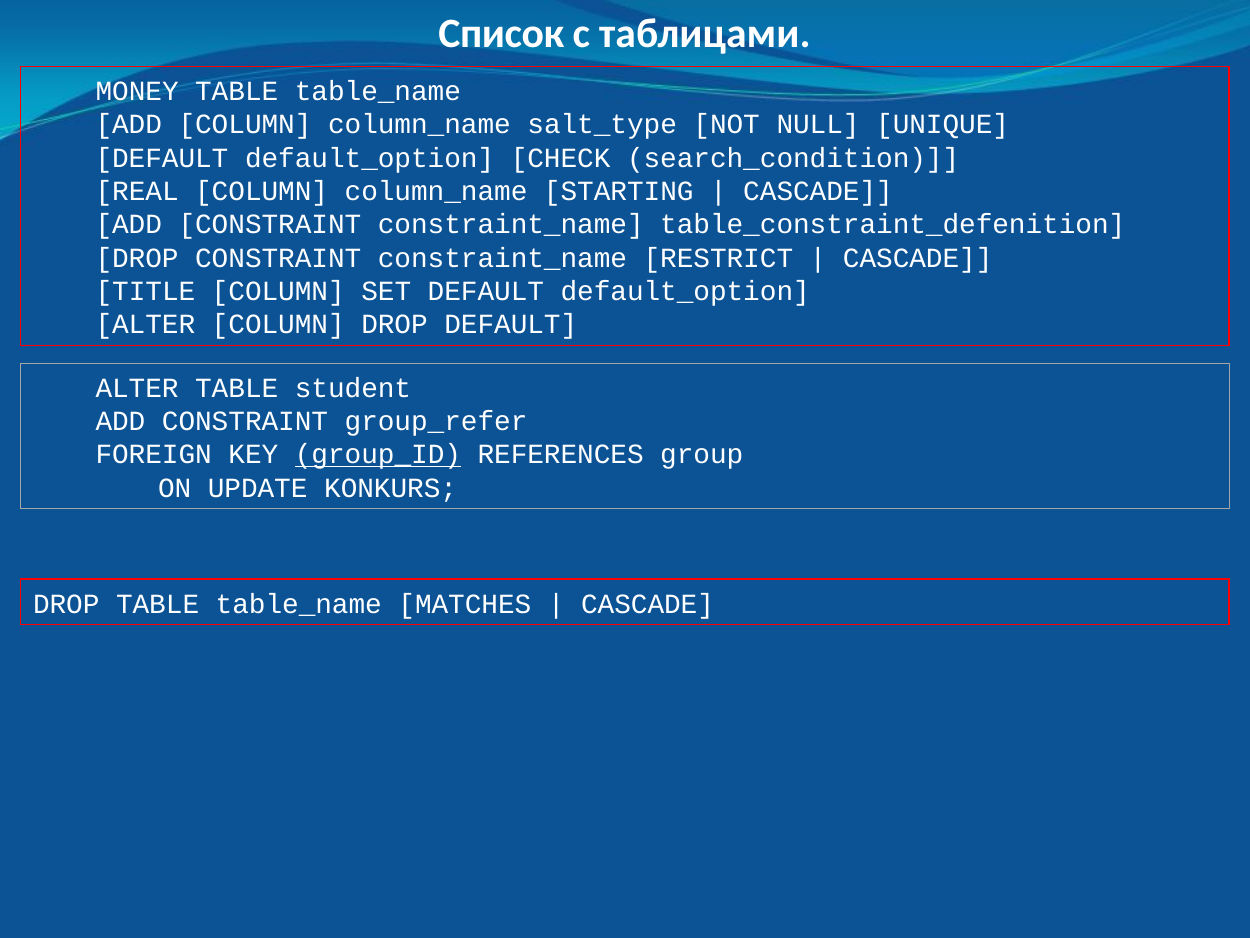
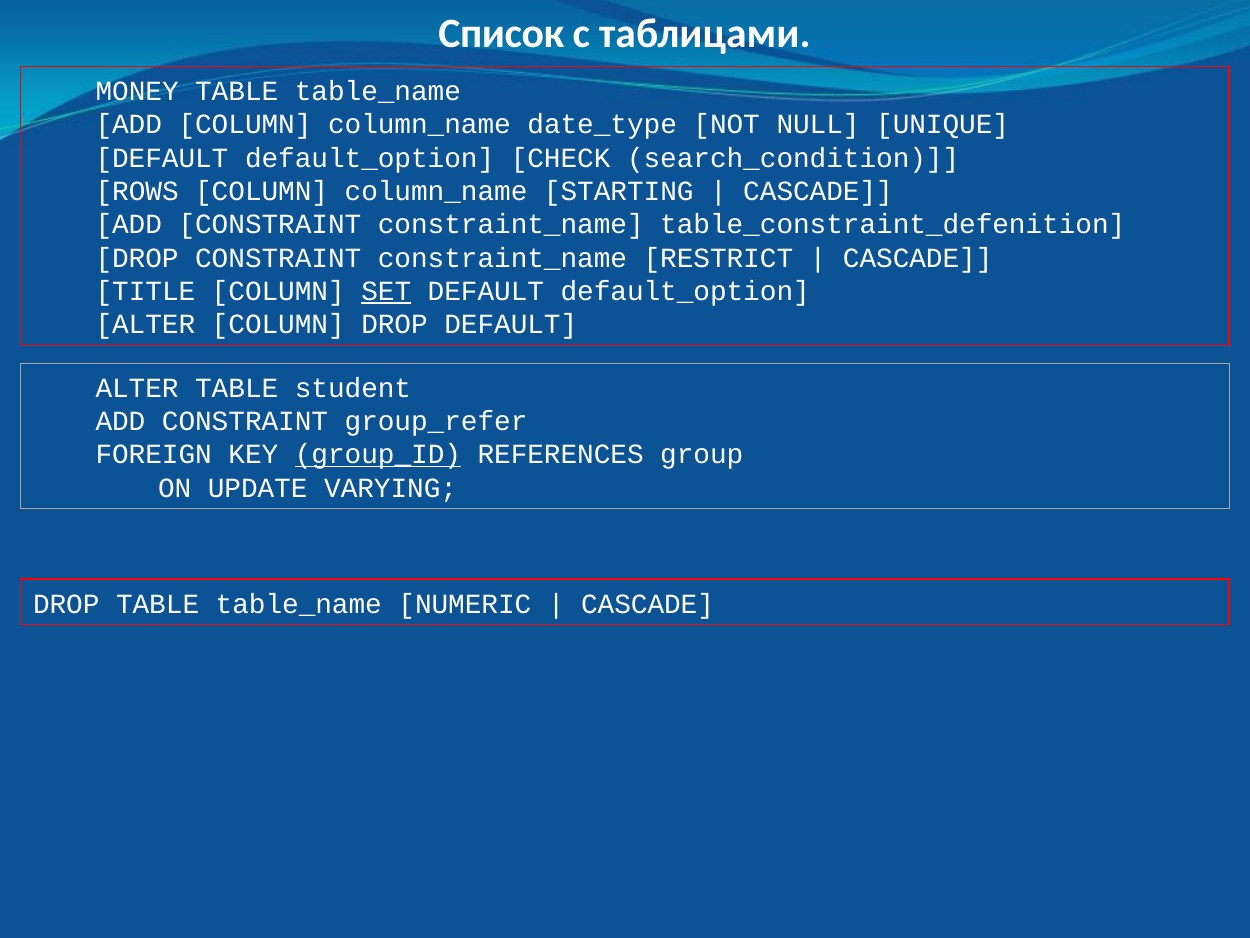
salt_type: salt_type -> date_type (602, 125)
REAL: REAL -> ROWS (137, 191)
SET underline: none -> present (386, 291)
KONKURS: KONKURS -> VARYING (391, 488)
MATCHES: MATCHES -> NUMERIC (465, 604)
